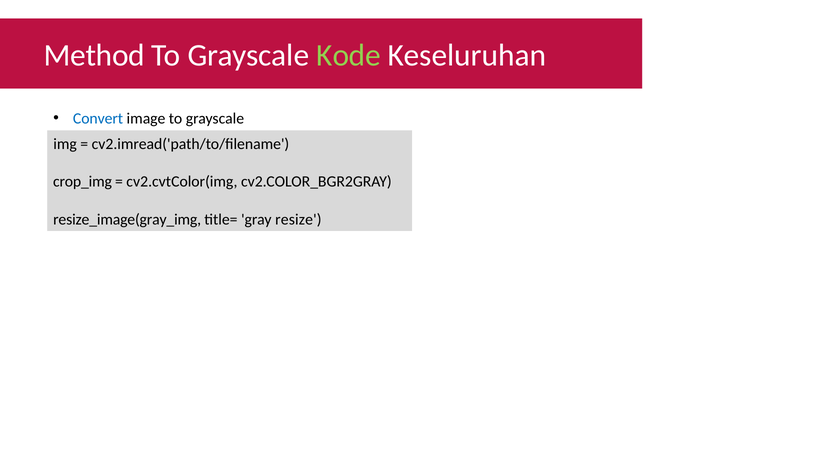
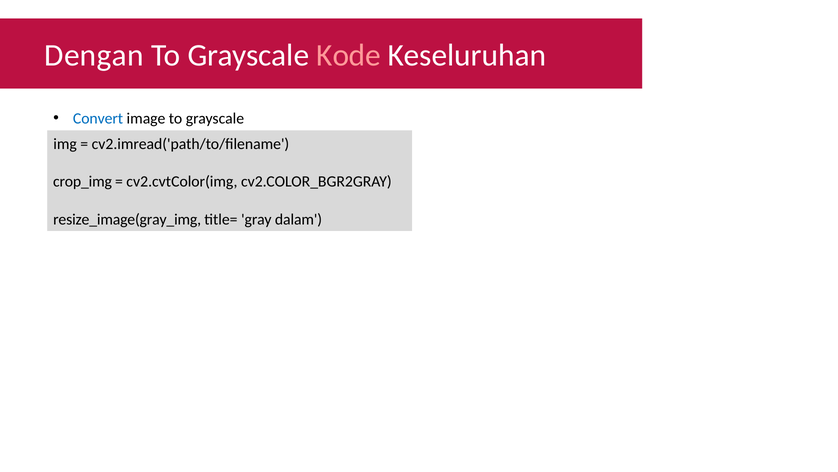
Method: Method -> Dengan (94, 55)
Kode colour: light green -> pink (349, 55)
resize: resize -> dalam (298, 219)
